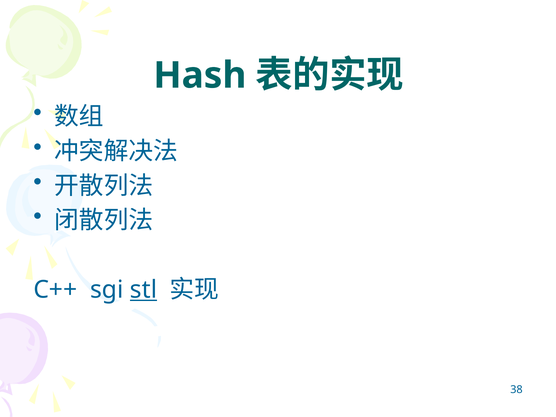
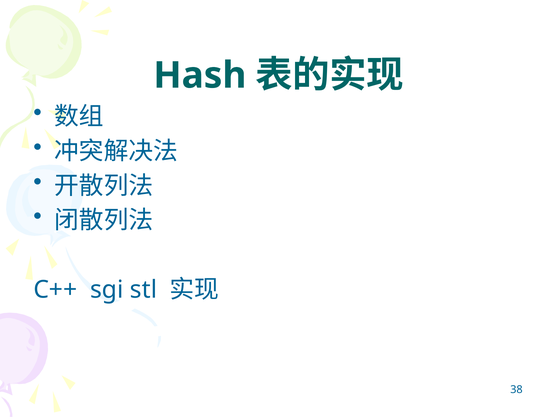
stl underline: present -> none (143, 290)
